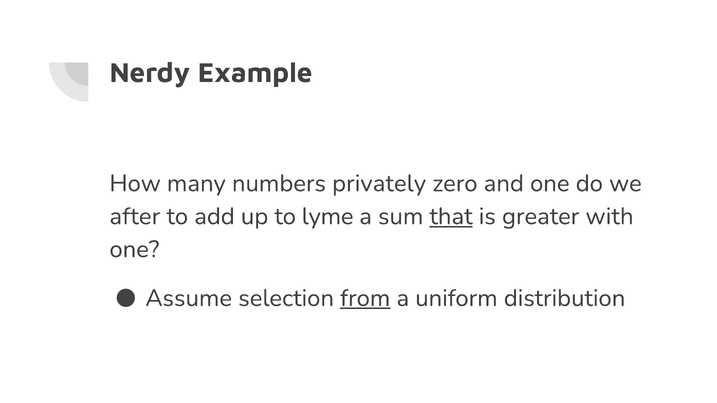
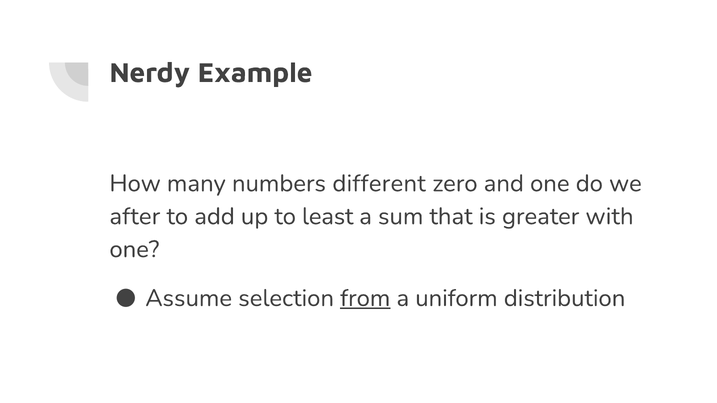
privately: privately -> different (379, 184)
lyme: lyme -> least (328, 216)
that underline: present -> none (451, 216)
